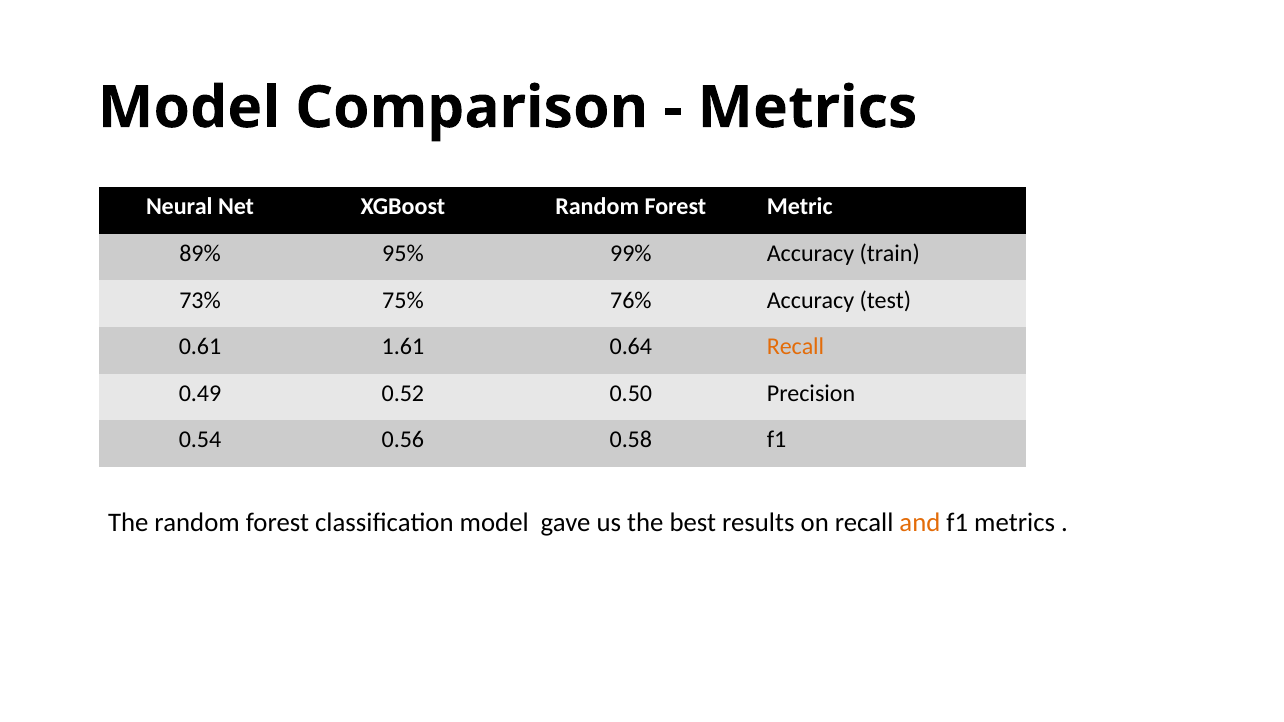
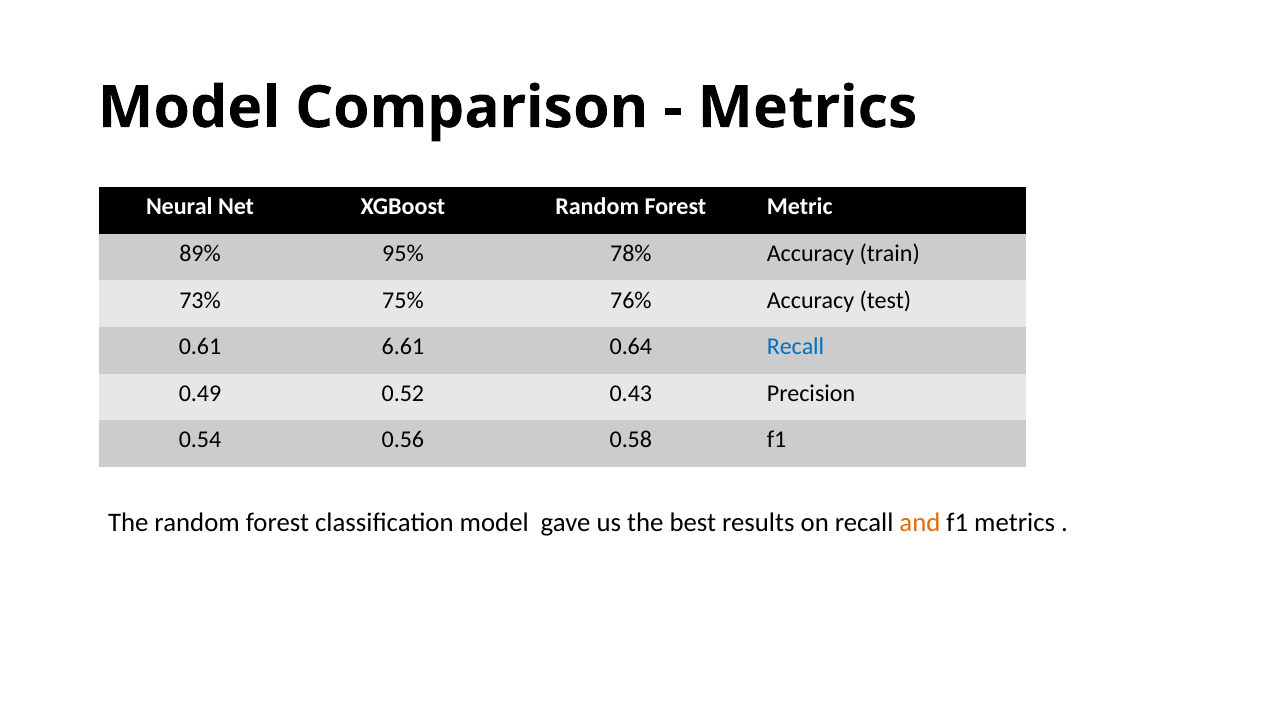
99%: 99% -> 78% (631, 254)
1.61: 1.61 -> 6.61 (403, 347)
Recall colour: orange -> blue (796, 347)
0.50: 0.50 -> 0.43 (631, 393)
